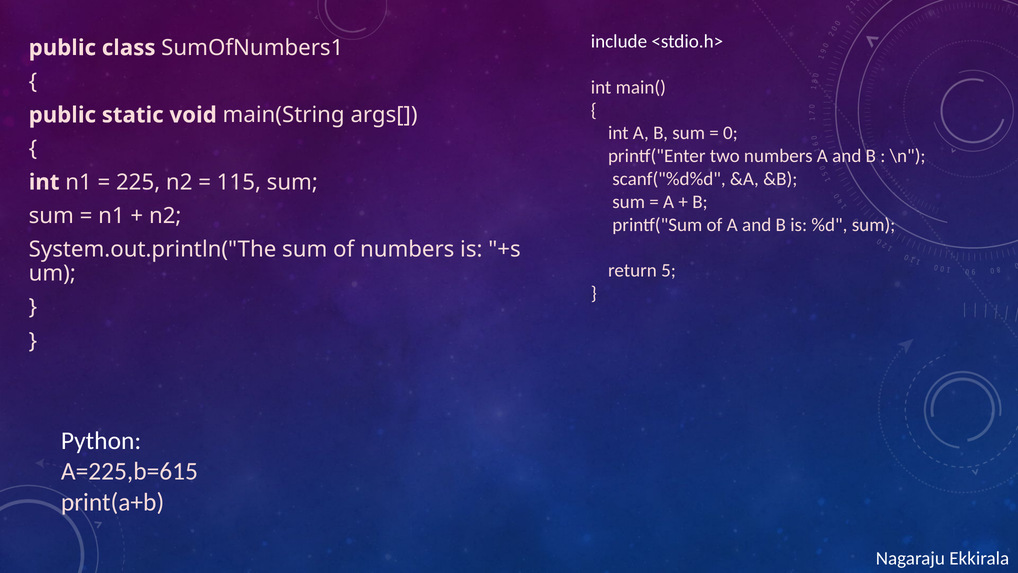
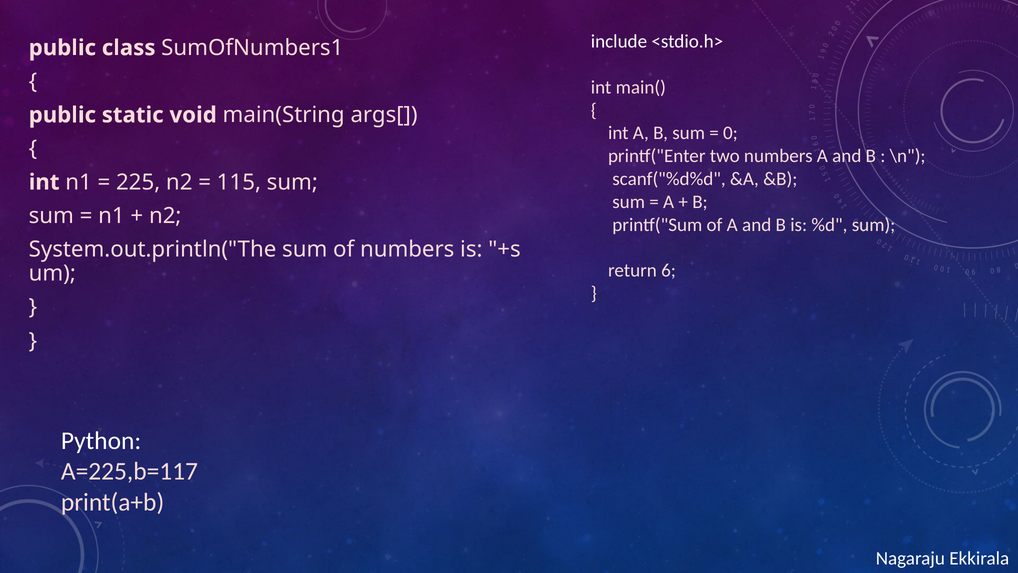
5: 5 -> 6 (669, 270)
A=225,b=615: A=225,b=615 -> A=225,b=117 (129, 471)
